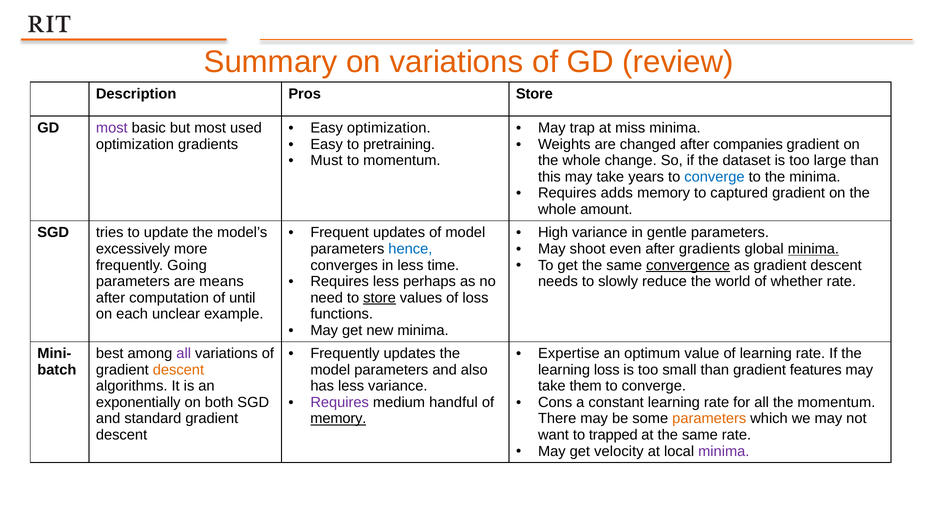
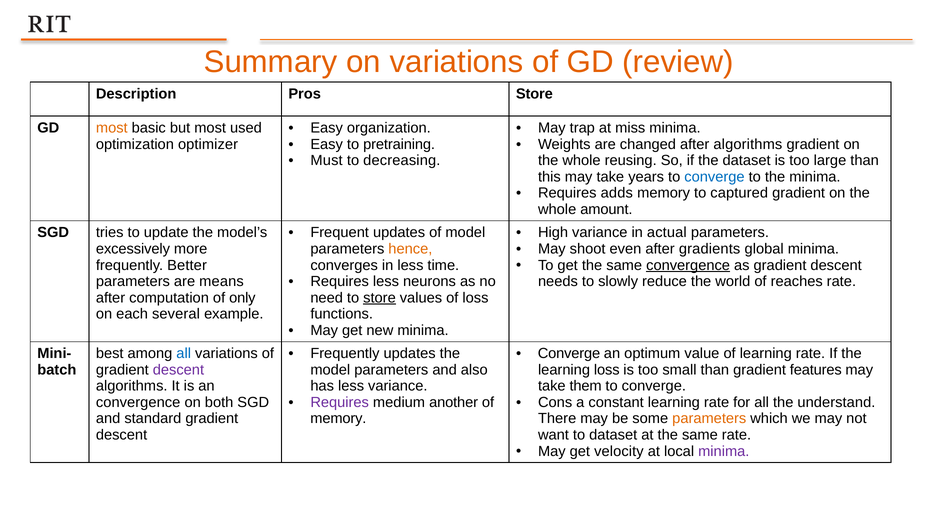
Easy optimization: optimization -> organization (389, 128)
most colour: purple -> orange (112, 128)
after companies: companies -> algorithms (748, 144)
optimization gradients: gradients -> optimizer (208, 144)
to momentum: momentum -> decreasing (402, 161)
change: change -> reusing (631, 161)
gentle: gentle -> actual (667, 233)
minima underline: present -> none (813, 249)
hence colour: blue -> orange (410, 249)
Going: Going -> Better (187, 266)
perhaps: perhaps -> neurons (429, 282)
whether: whether -> reaches (797, 282)
until: until -> only (242, 298)
unclear: unclear -> several (176, 314)
Expertise: Expertise -> Converge (569, 354)
all colour: purple -> blue (184, 354)
descent colour: orange -> purple (178, 370)
handful: handful -> another (454, 403)
the momentum: momentum -> understand (836, 403)
exponentially: exponentially -> convergence (138, 403)
memory underline: present -> none (338, 419)
to trapped: trapped -> dataset (613, 435)
